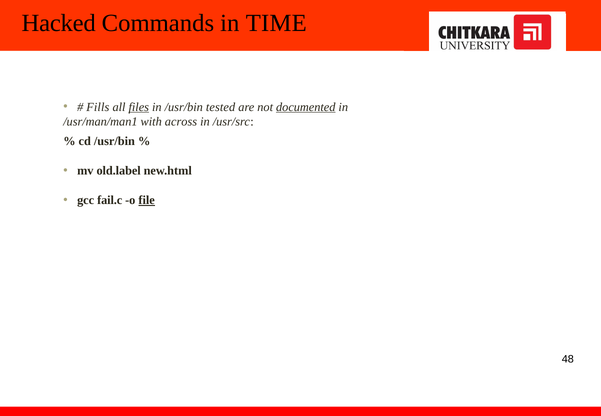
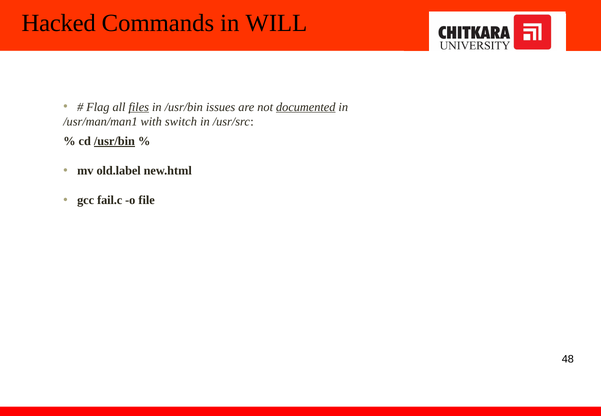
TIME: TIME -> WILL (276, 23)
Fills: Fills -> Flag (98, 107)
tested: tested -> issues (221, 107)
across: across -> switch (181, 122)
/usr/bin underline: none -> present (114, 141)
file underline: present -> none (147, 200)
